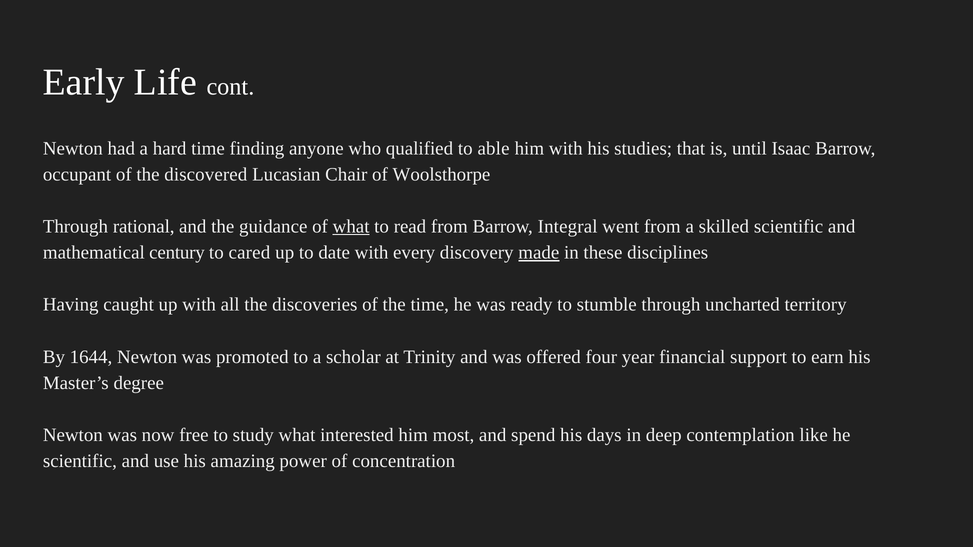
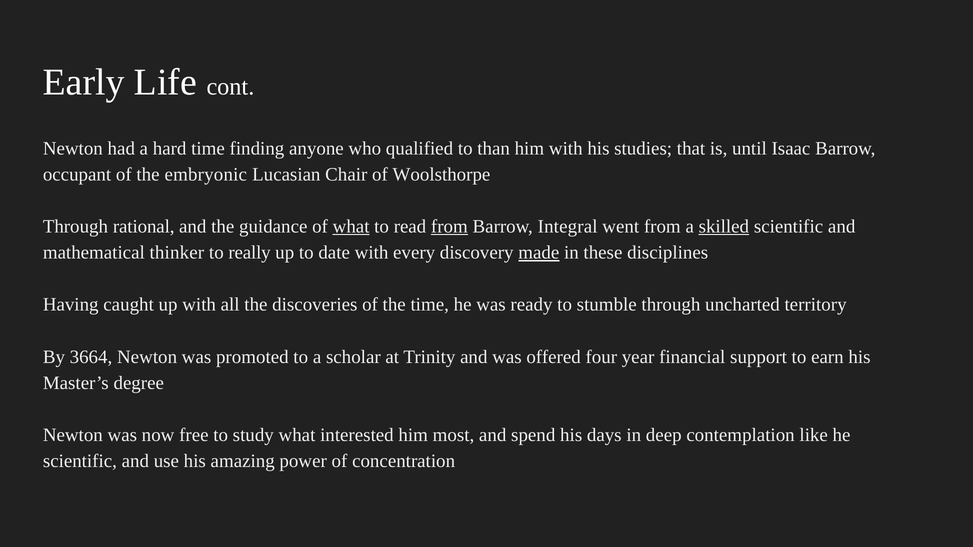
able: able -> than (494, 148)
discovered: discovered -> embryonic (206, 174)
from underline: none -> present (449, 227)
skilled underline: none -> present (724, 227)
century: century -> thinker (177, 253)
cared: cared -> really (250, 253)
1644: 1644 -> 3664 (91, 357)
